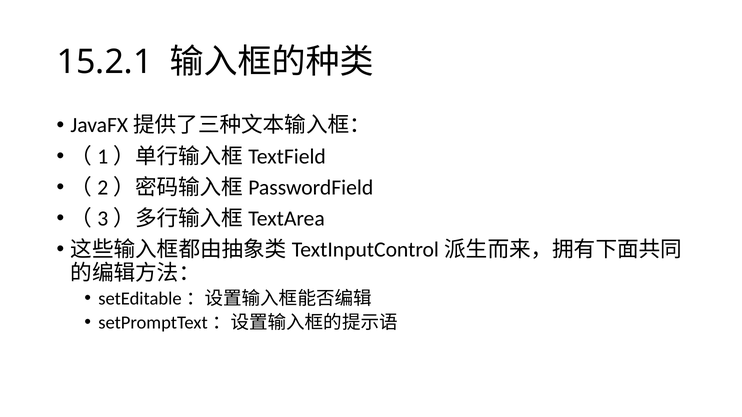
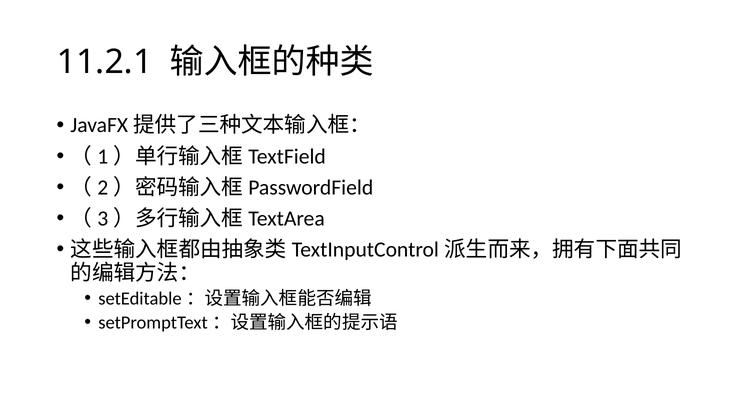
15.2.1: 15.2.1 -> 11.2.1 (105, 62)
